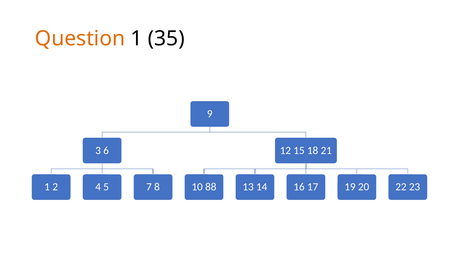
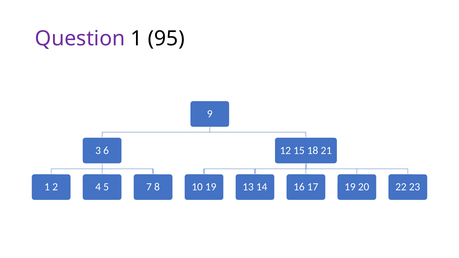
Question colour: orange -> purple (80, 39)
35: 35 -> 95 (166, 39)
88: 88 -> 19 (211, 187)
